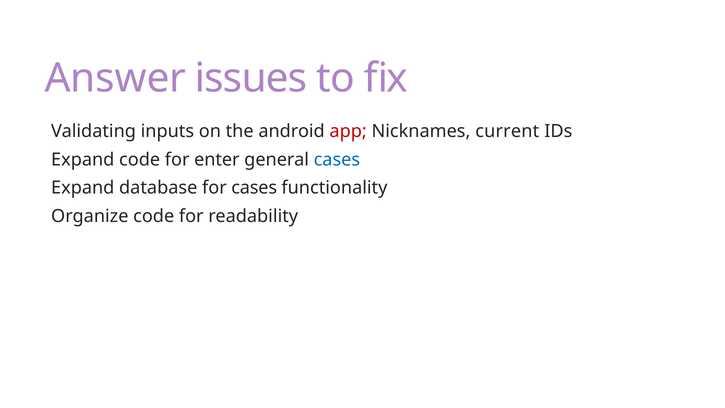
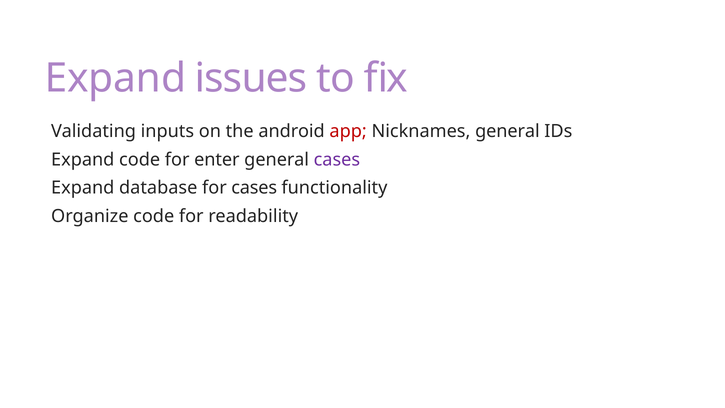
Answer: Answer -> Expand (115, 78)
Nicknames current: current -> general (507, 131)
cases colour: blue -> purple (337, 159)
